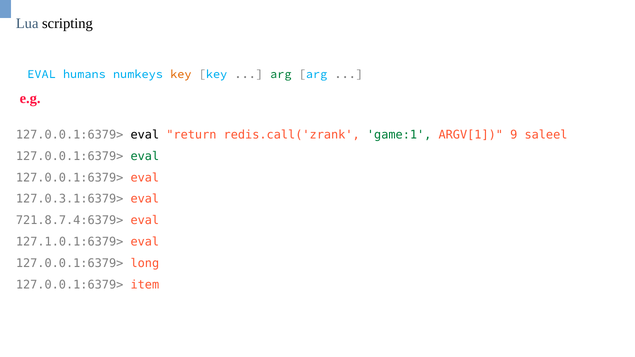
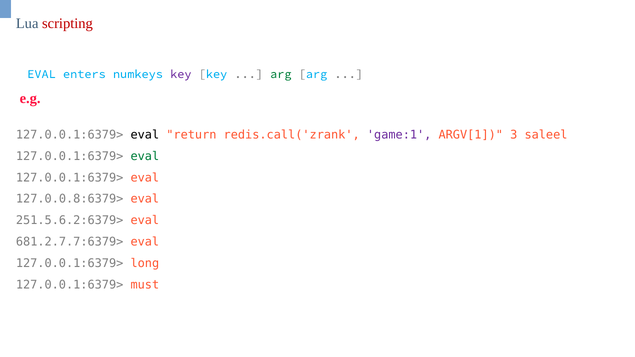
scripting colour: black -> red (67, 23)
humans: humans -> enters (84, 74)
key colour: orange -> purple (181, 74)
game:1 colour: green -> purple (399, 135)
9: 9 -> 3 (514, 135)
127.0.3.1:6379>: 127.0.3.1:6379> -> 127.0.0.8:6379> (70, 199)
721.8.7.4:6379>: 721.8.7.4:6379> -> 251.5.6.2:6379> (70, 221)
127.1.0.1:6379>: 127.1.0.1:6379> -> 681.2.7.7:6379> (70, 242)
item: item -> must (145, 285)
